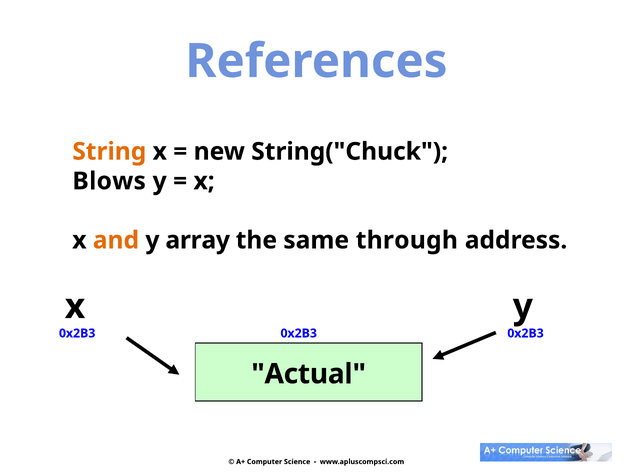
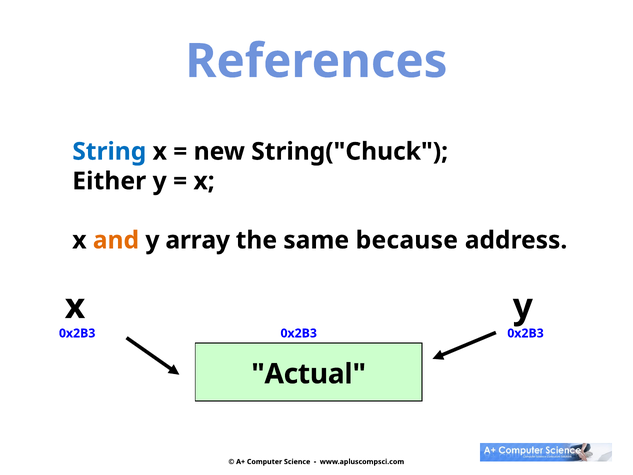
String colour: orange -> blue (109, 151)
Blows: Blows -> Either (109, 181)
through: through -> because (407, 240)
